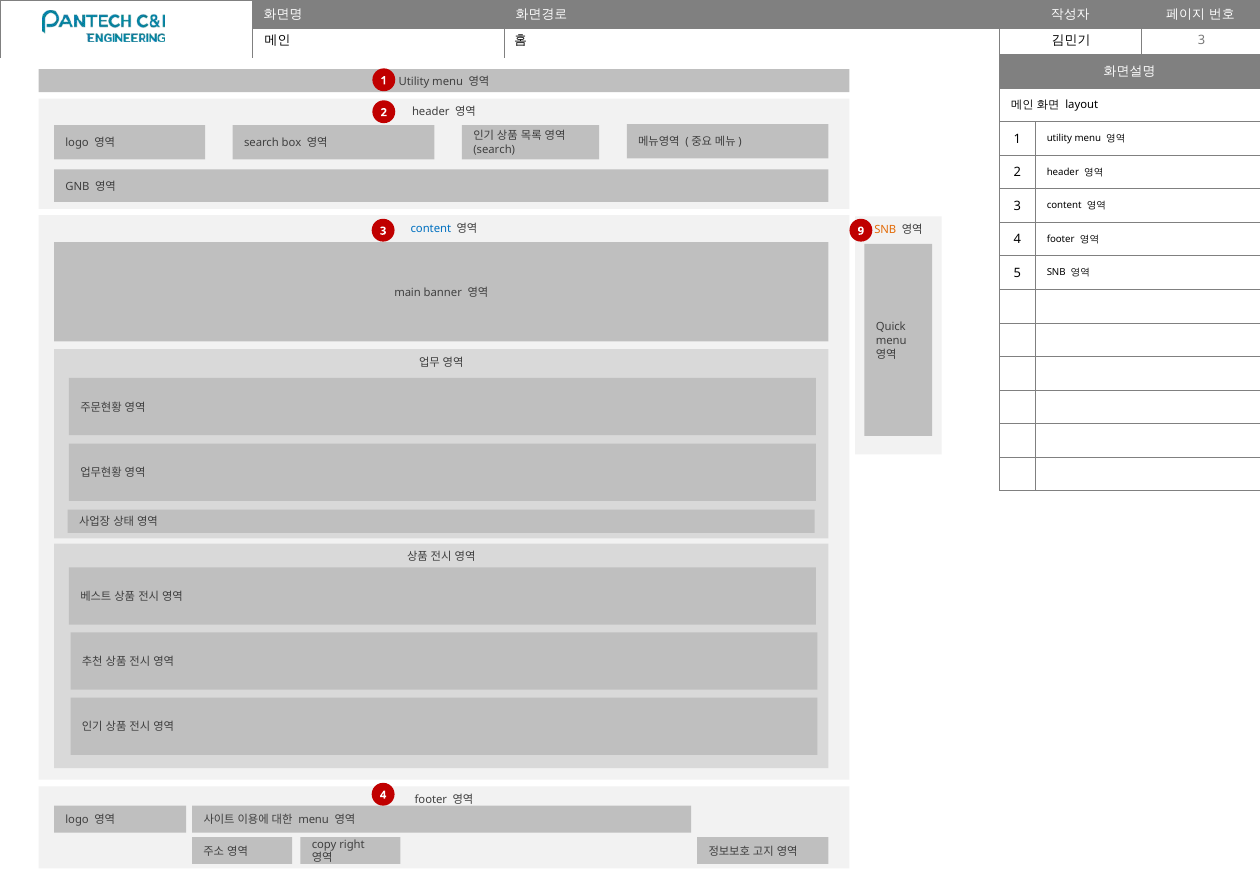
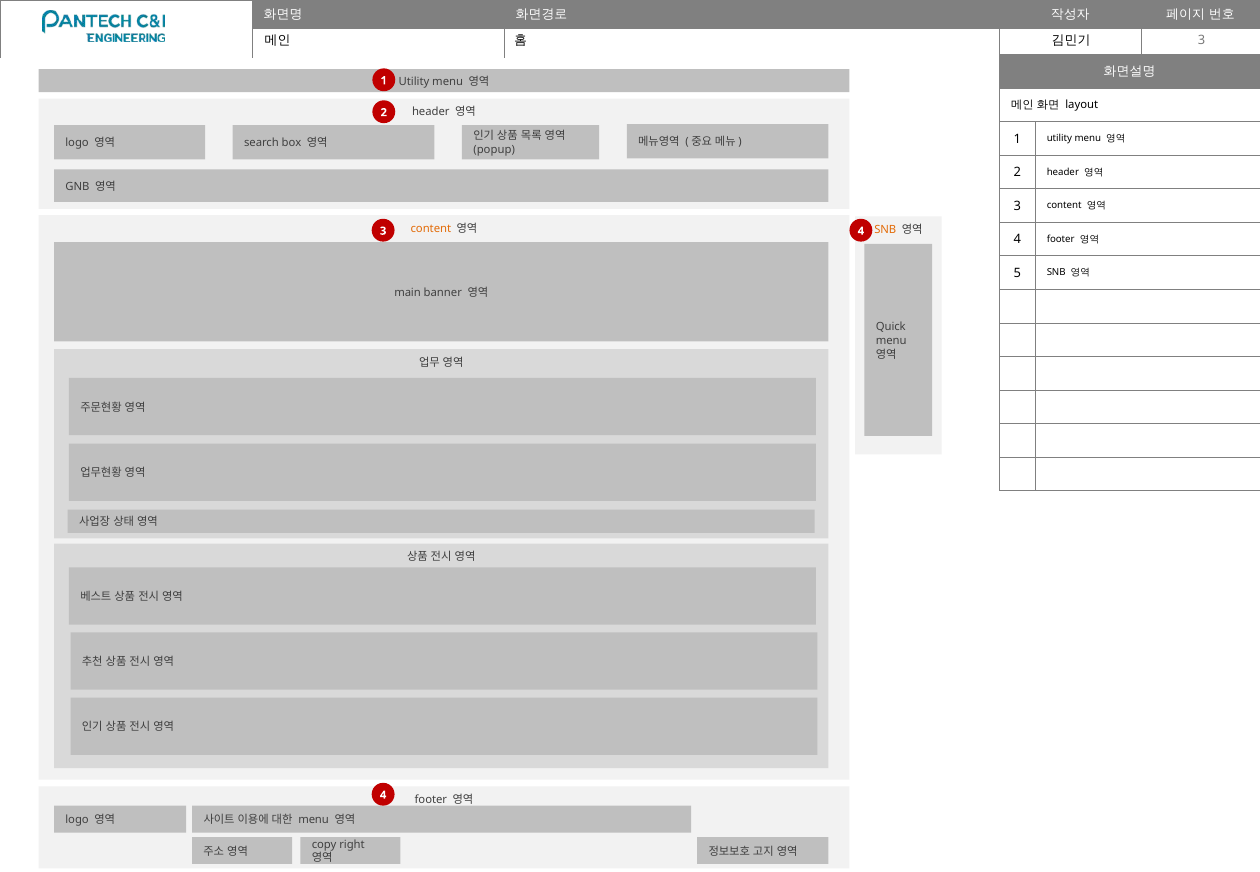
search: search -> popup (494, 150)
content colour: blue -> orange (431, 228)
3 9: 9 -> 4 (861, 231)
